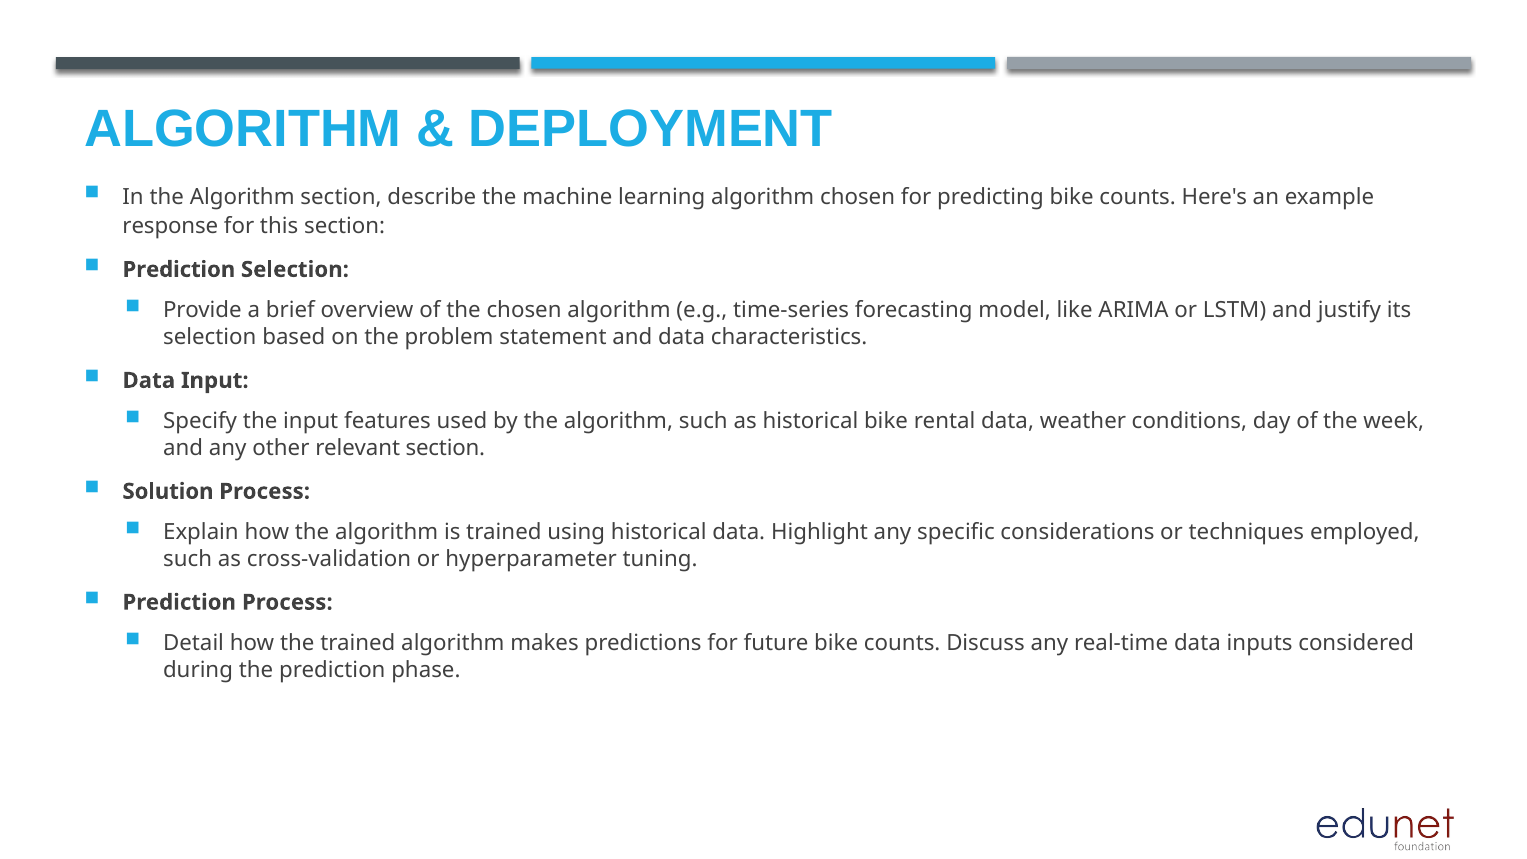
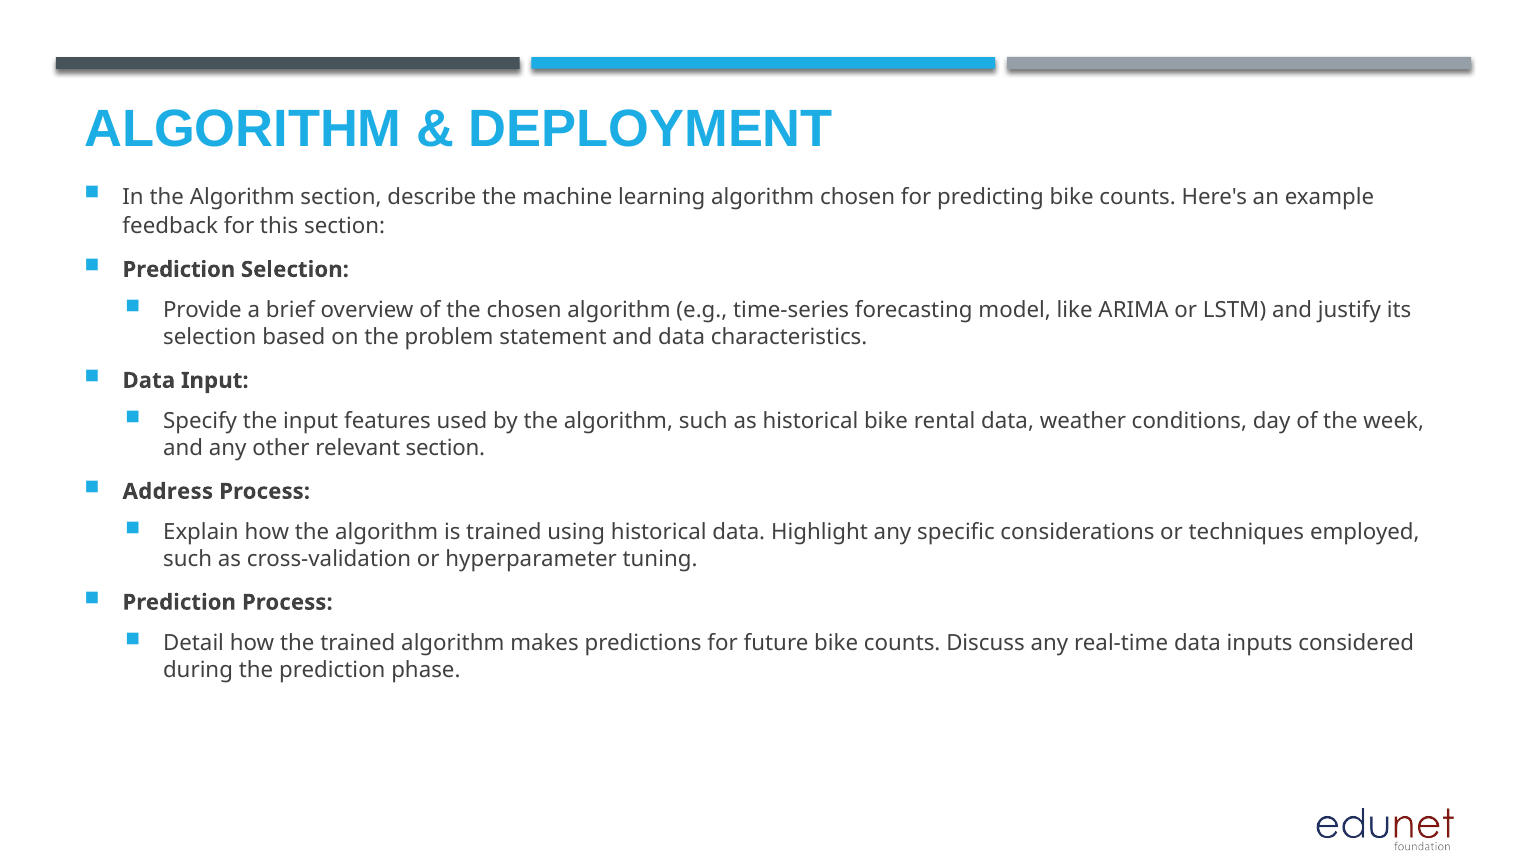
response: response -> feedback (170, 226)
Solution: Solution -> Address (168, 491)
